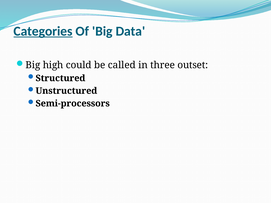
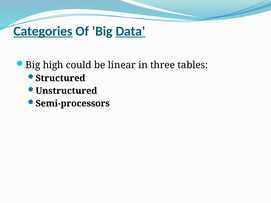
Data underline: none -> present (130, 31)
called: called -> linear (122, 65)
outset: outset -> tables (193, 65)
